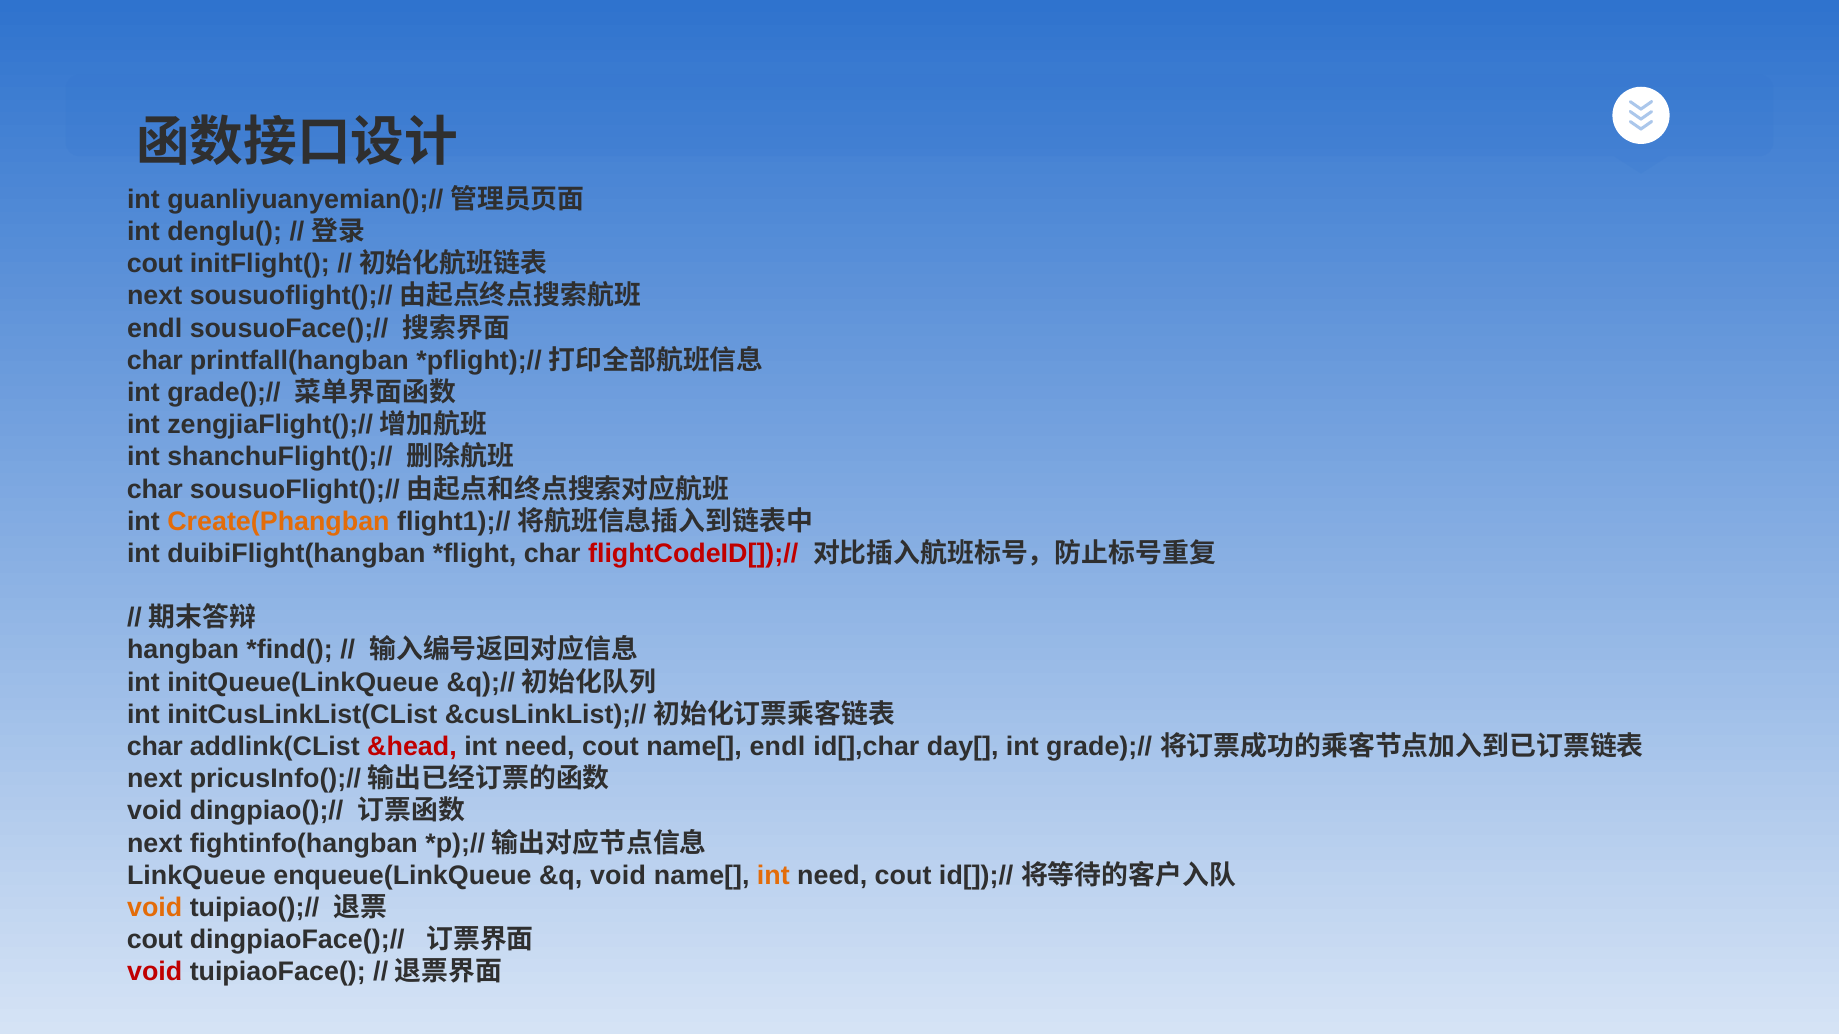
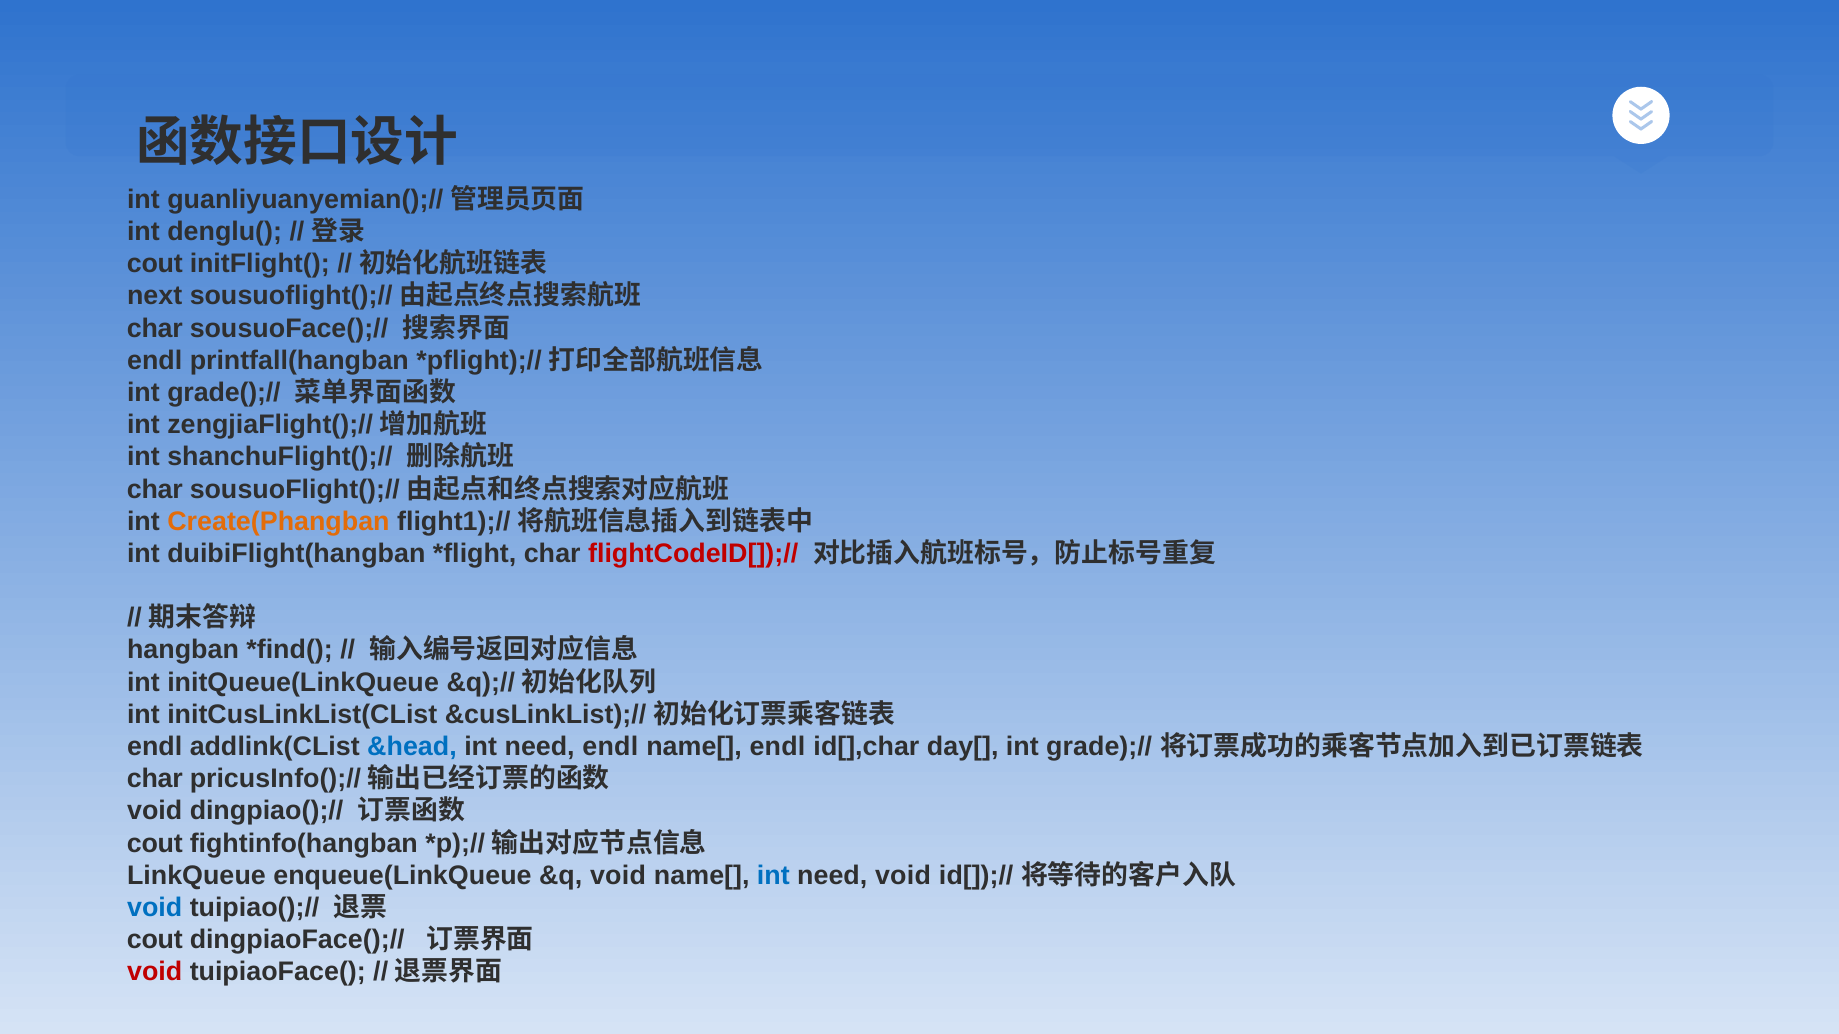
endl: endl -> char (155, 328)
char: char -> endl (155, 361)
char: char -> endl (155, 747)
&head colour: red -> blue (412, 747)
cout: cout -> endl (610, 747)
next: next -> char (155, 779)
next: next -> cout (155, 844)
int colour: orange -> blue (773, 876)
cout: cout -> void (903, 876)
void colour: orange -> blue (155, 908)
